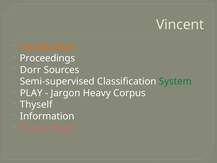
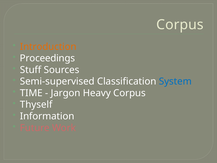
Vincent: Vincent -> Corpus (180, 25)
Dorr: Dorr -> Stuff (31, 70)
System colour: green -> blue (175, 81)
PLAY: PLAY -> TIME (31, 93)
